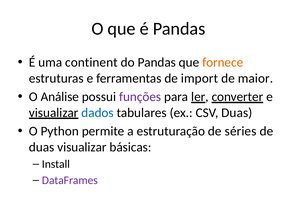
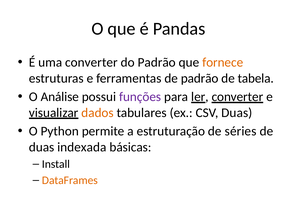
uma continent: continent -> converter (91, 62)
do Pandas: Pandas -> Padrão (157, 62)
de import: import -> padrão (200, 78)
maior: maior -> tabela (256, 78)
dados colour: blue -> orange (98, 113)
duas visualizar: visualizar -> indexada (82, 147)
DataFrames colour: purple -> orange (70, 180)
